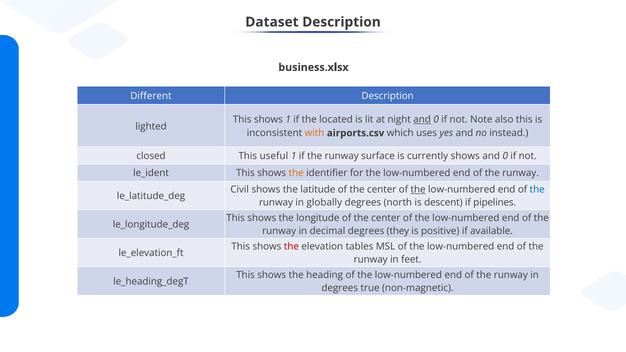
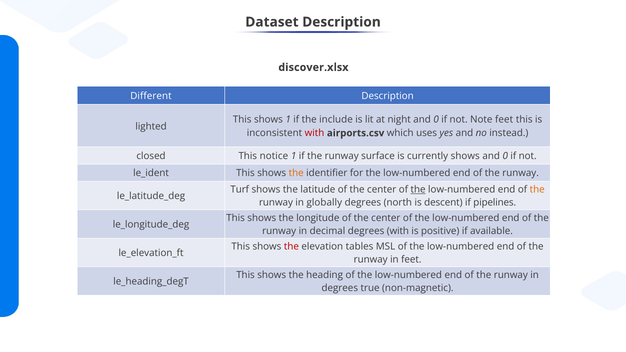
business.xlsx: business.xlsx -> discover.xlsx (313, 67)
located: located -> include (336, 120)
and underline: present -> none (422, 120)
Note also: also -> feet (504, 120)
with colour: orange -> red (315, 133)
useful: useful -> notice (274, 156)
Civil: Civil -> Turf (240, 189)
the colour: blue -> orange (537, 189)
degrees they: they -> with (398, 231)
